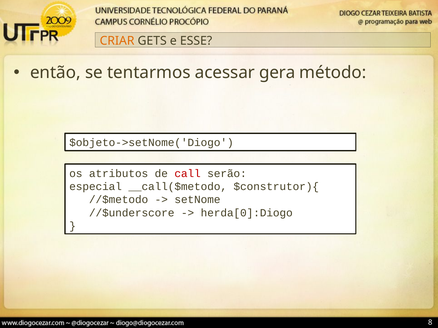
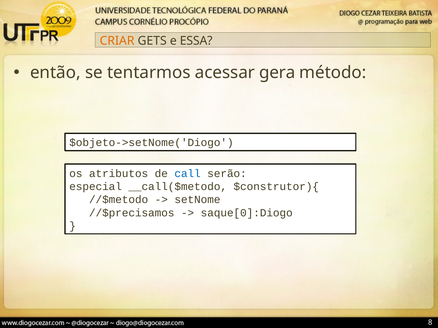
ESSE: ESSE -> ESSA (196, 41)
call colour: red -> blue (188, 174)
//$underscore: //$underscore -> //$precisamos (132, 213)
herda[0]:Diogo: herda[0]:Diogo -> saque[0]:Diogo (247, 213)
